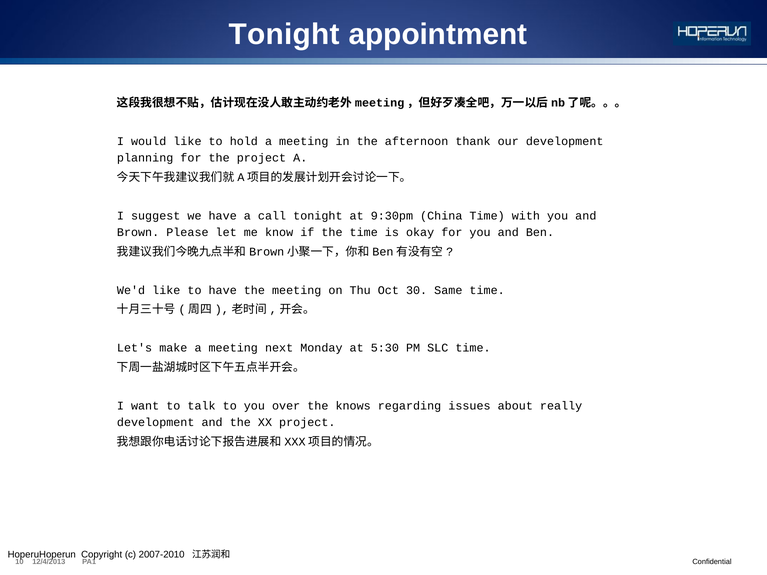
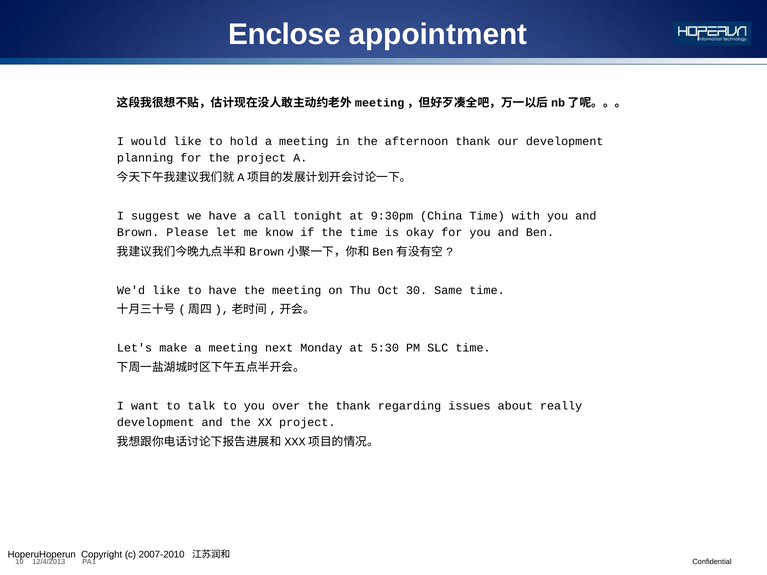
Tonight: Tonight -> Enclose (284, 34)
the knows: knows -> thank (353, 406)
